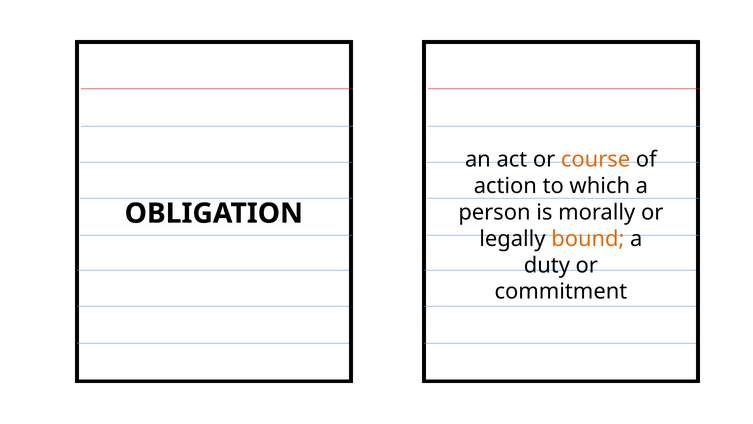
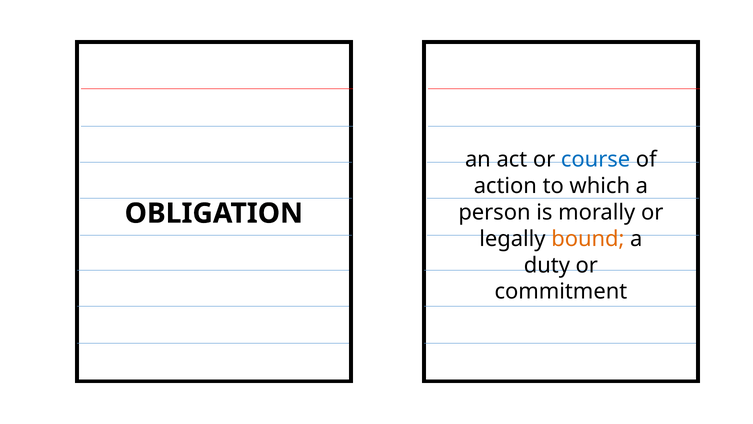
course colour: orange -> blue (596, 160)
